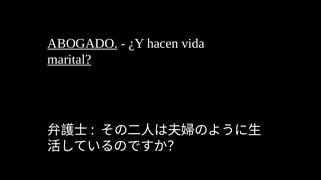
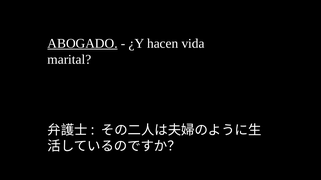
marital underline: present -> none (69, 60)
